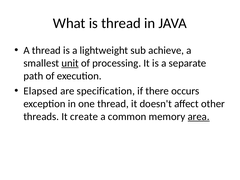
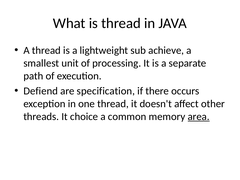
unit underline: present -> none (70, 63)
Elapsed: Elapsed -> Defiend (41, 91)
create: create -> choice (84, 116)
